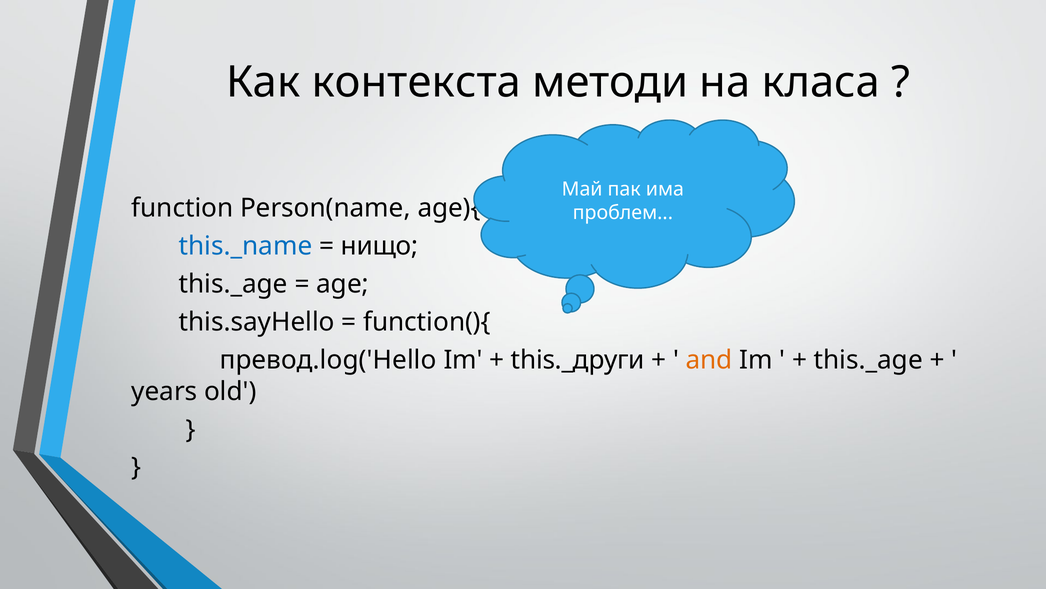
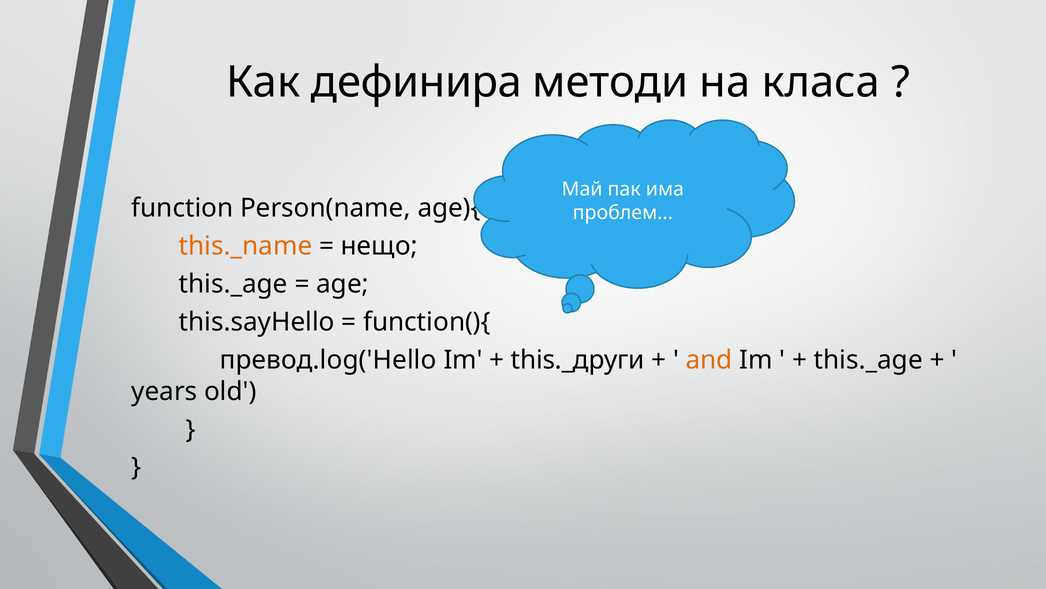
контекста: контекста -> дефинира (417, 82)
this._name colour: blue -> orange (246, 246)
нищо: нищо -> нещо (379, 246)
